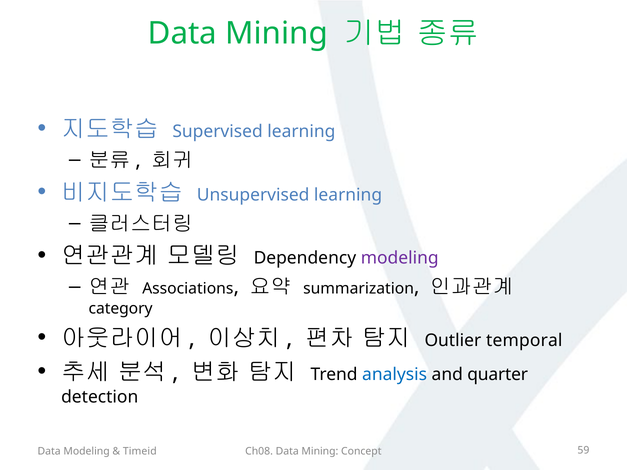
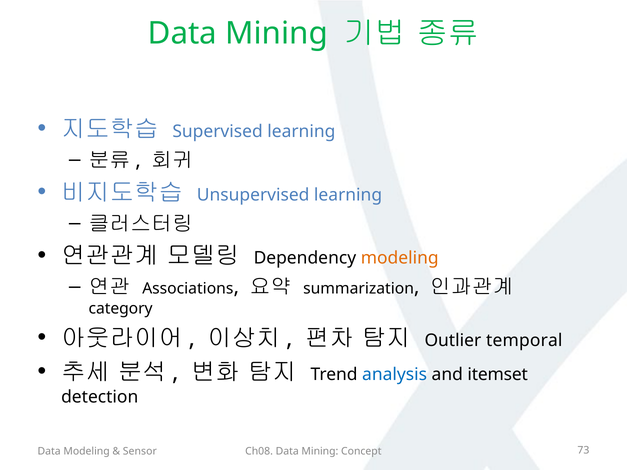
modeling colour: purple -> orange (400, 258)
quarter: quarter -> itemset (498, 375)
Timeid: Timeid -> Sensor (140, 452)
59: 59 -> 73 (583, 451)
